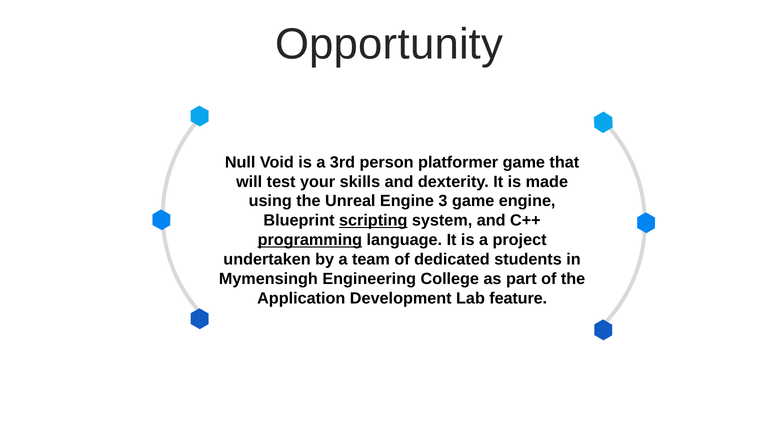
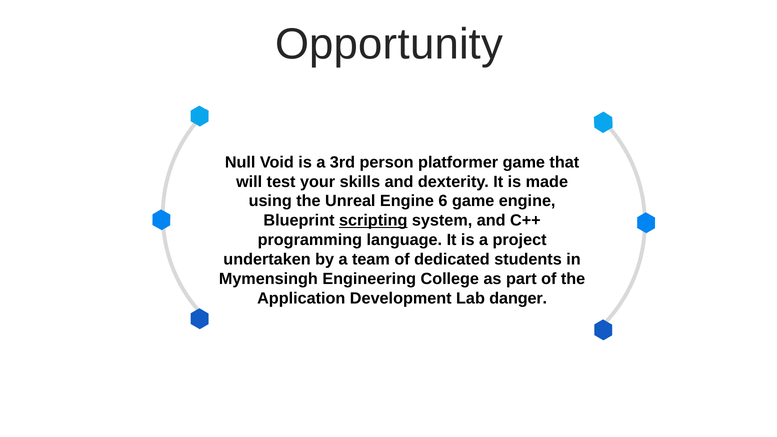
3: 3 -> 6 (443, 201)
programming underline: present -> none (310, 240)
feature: feature -> danger (518, 298)
